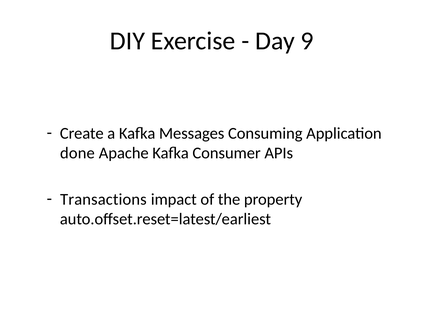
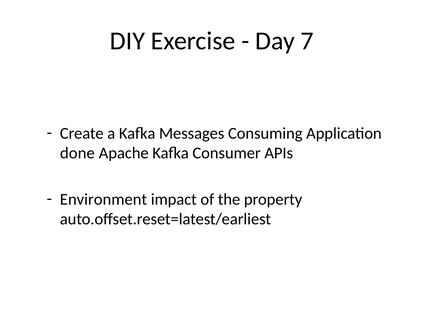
9: 9 -> 7 (307, 41)
Transactions: Transactions -> Environment (103, 199)
